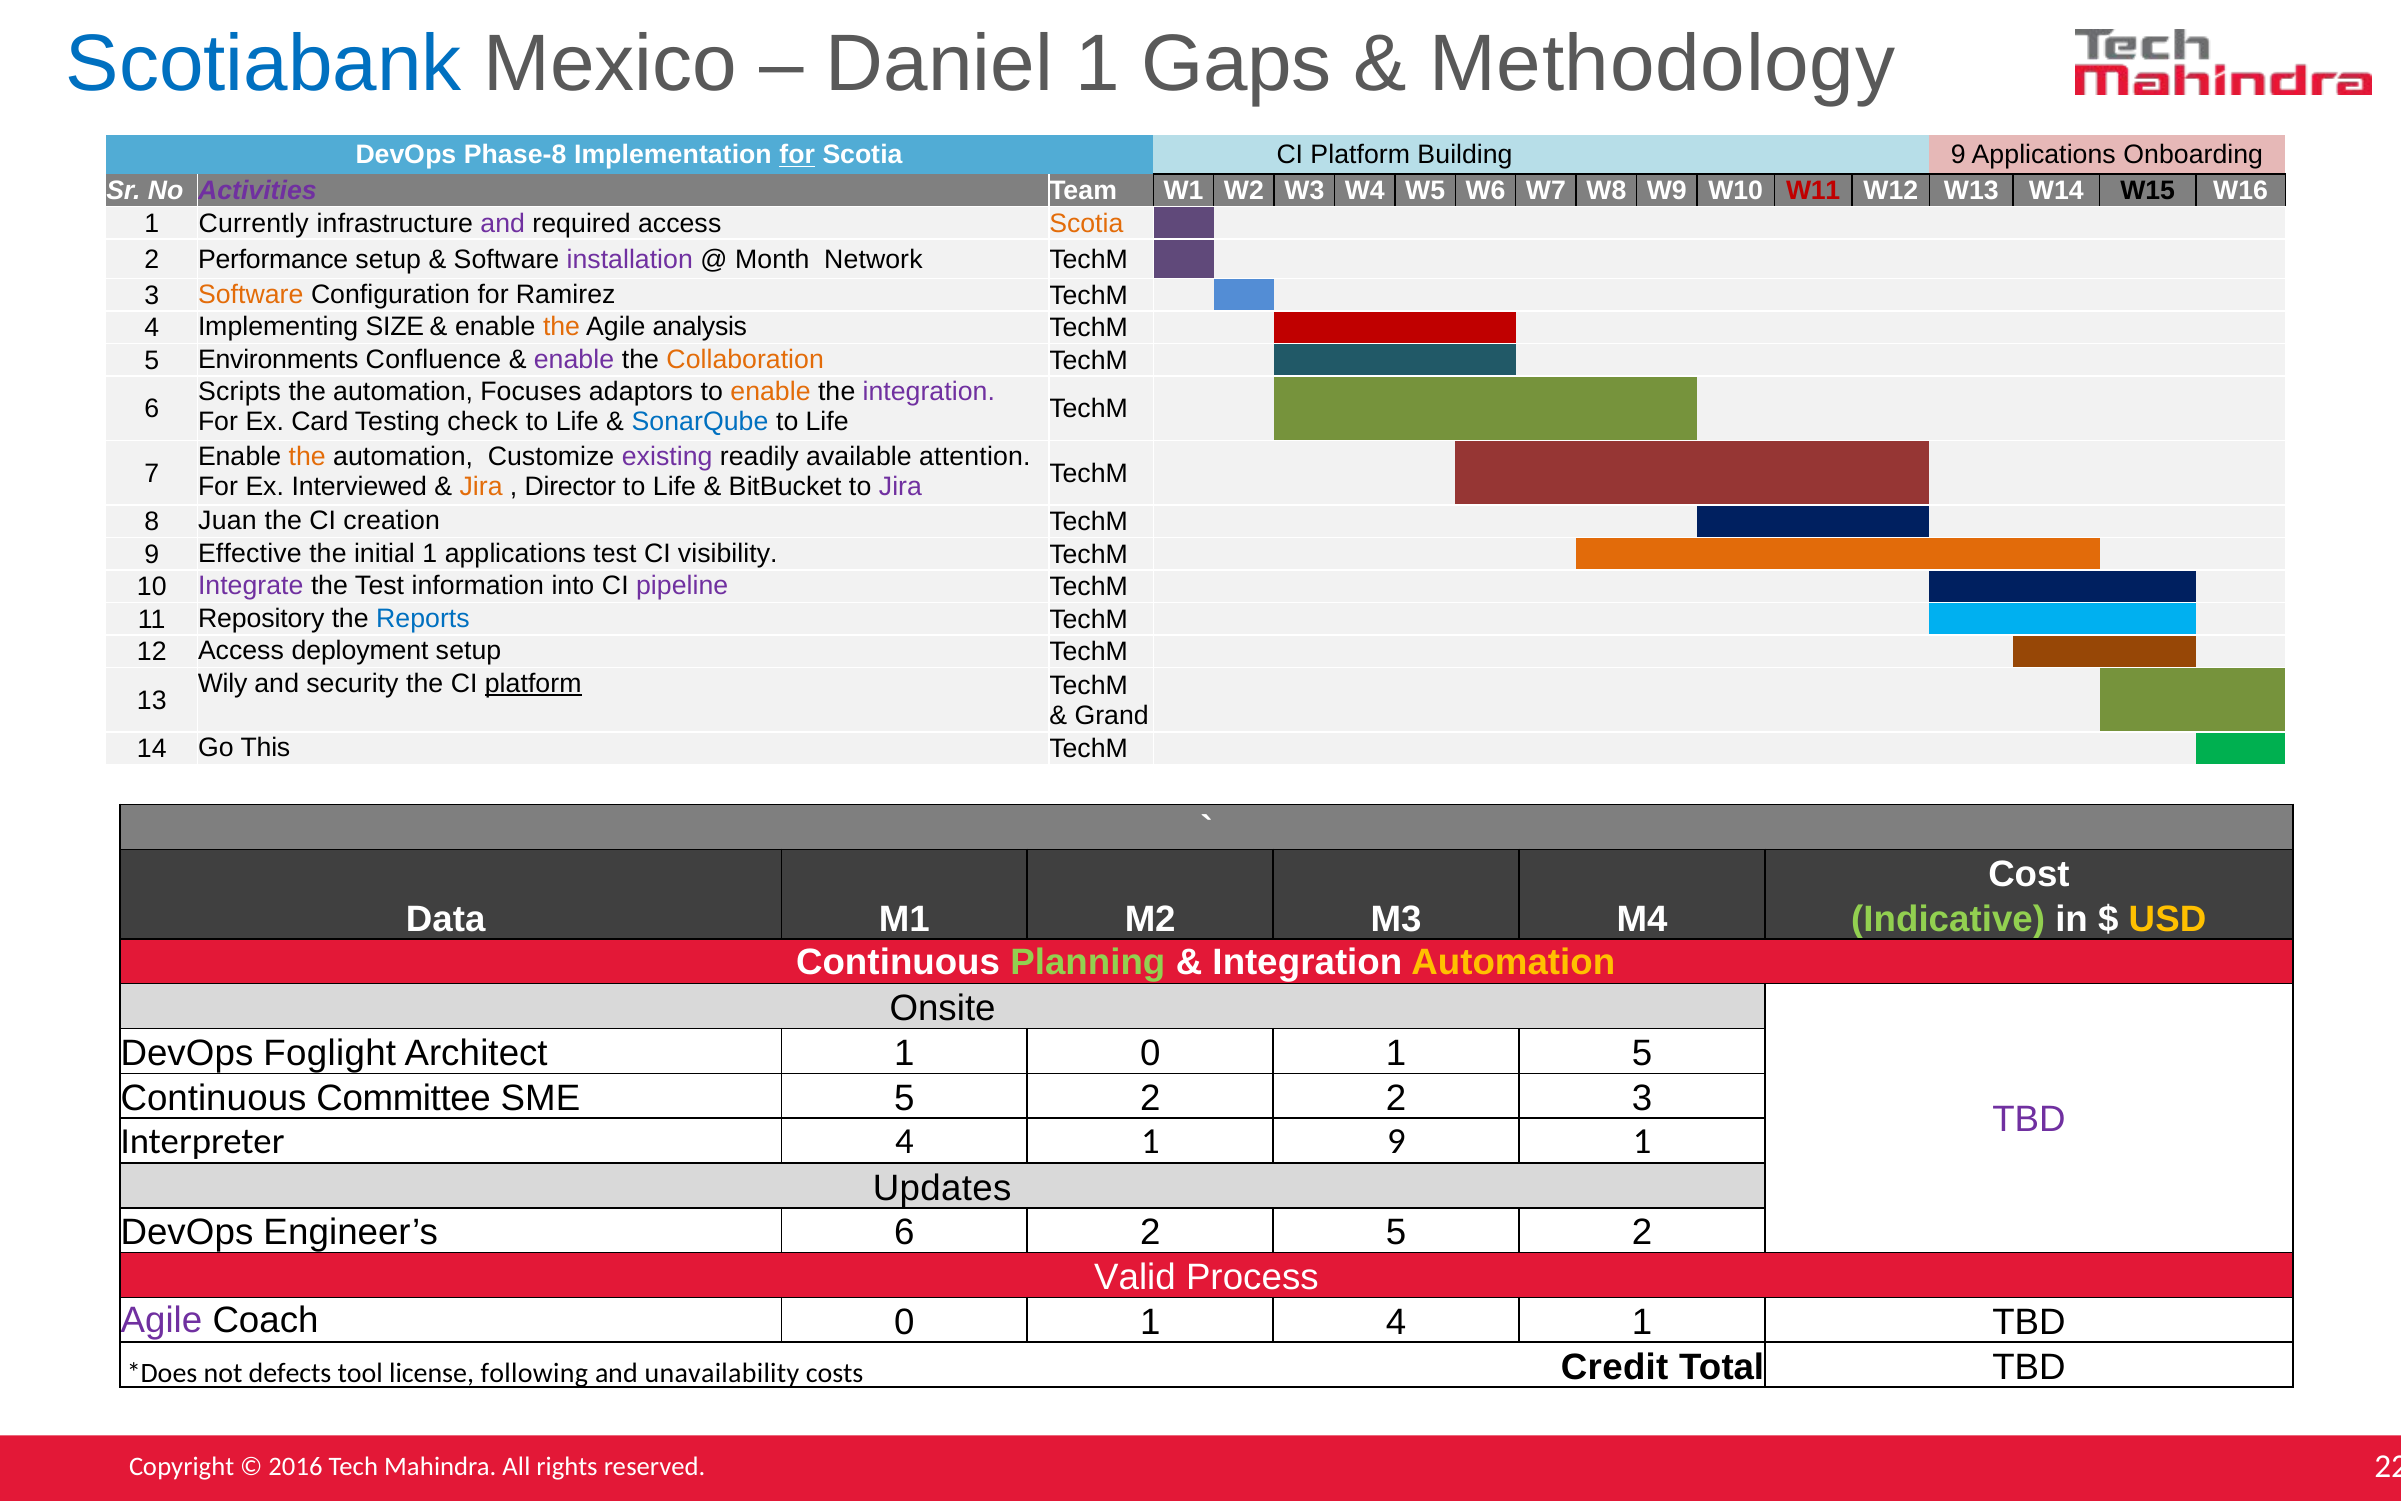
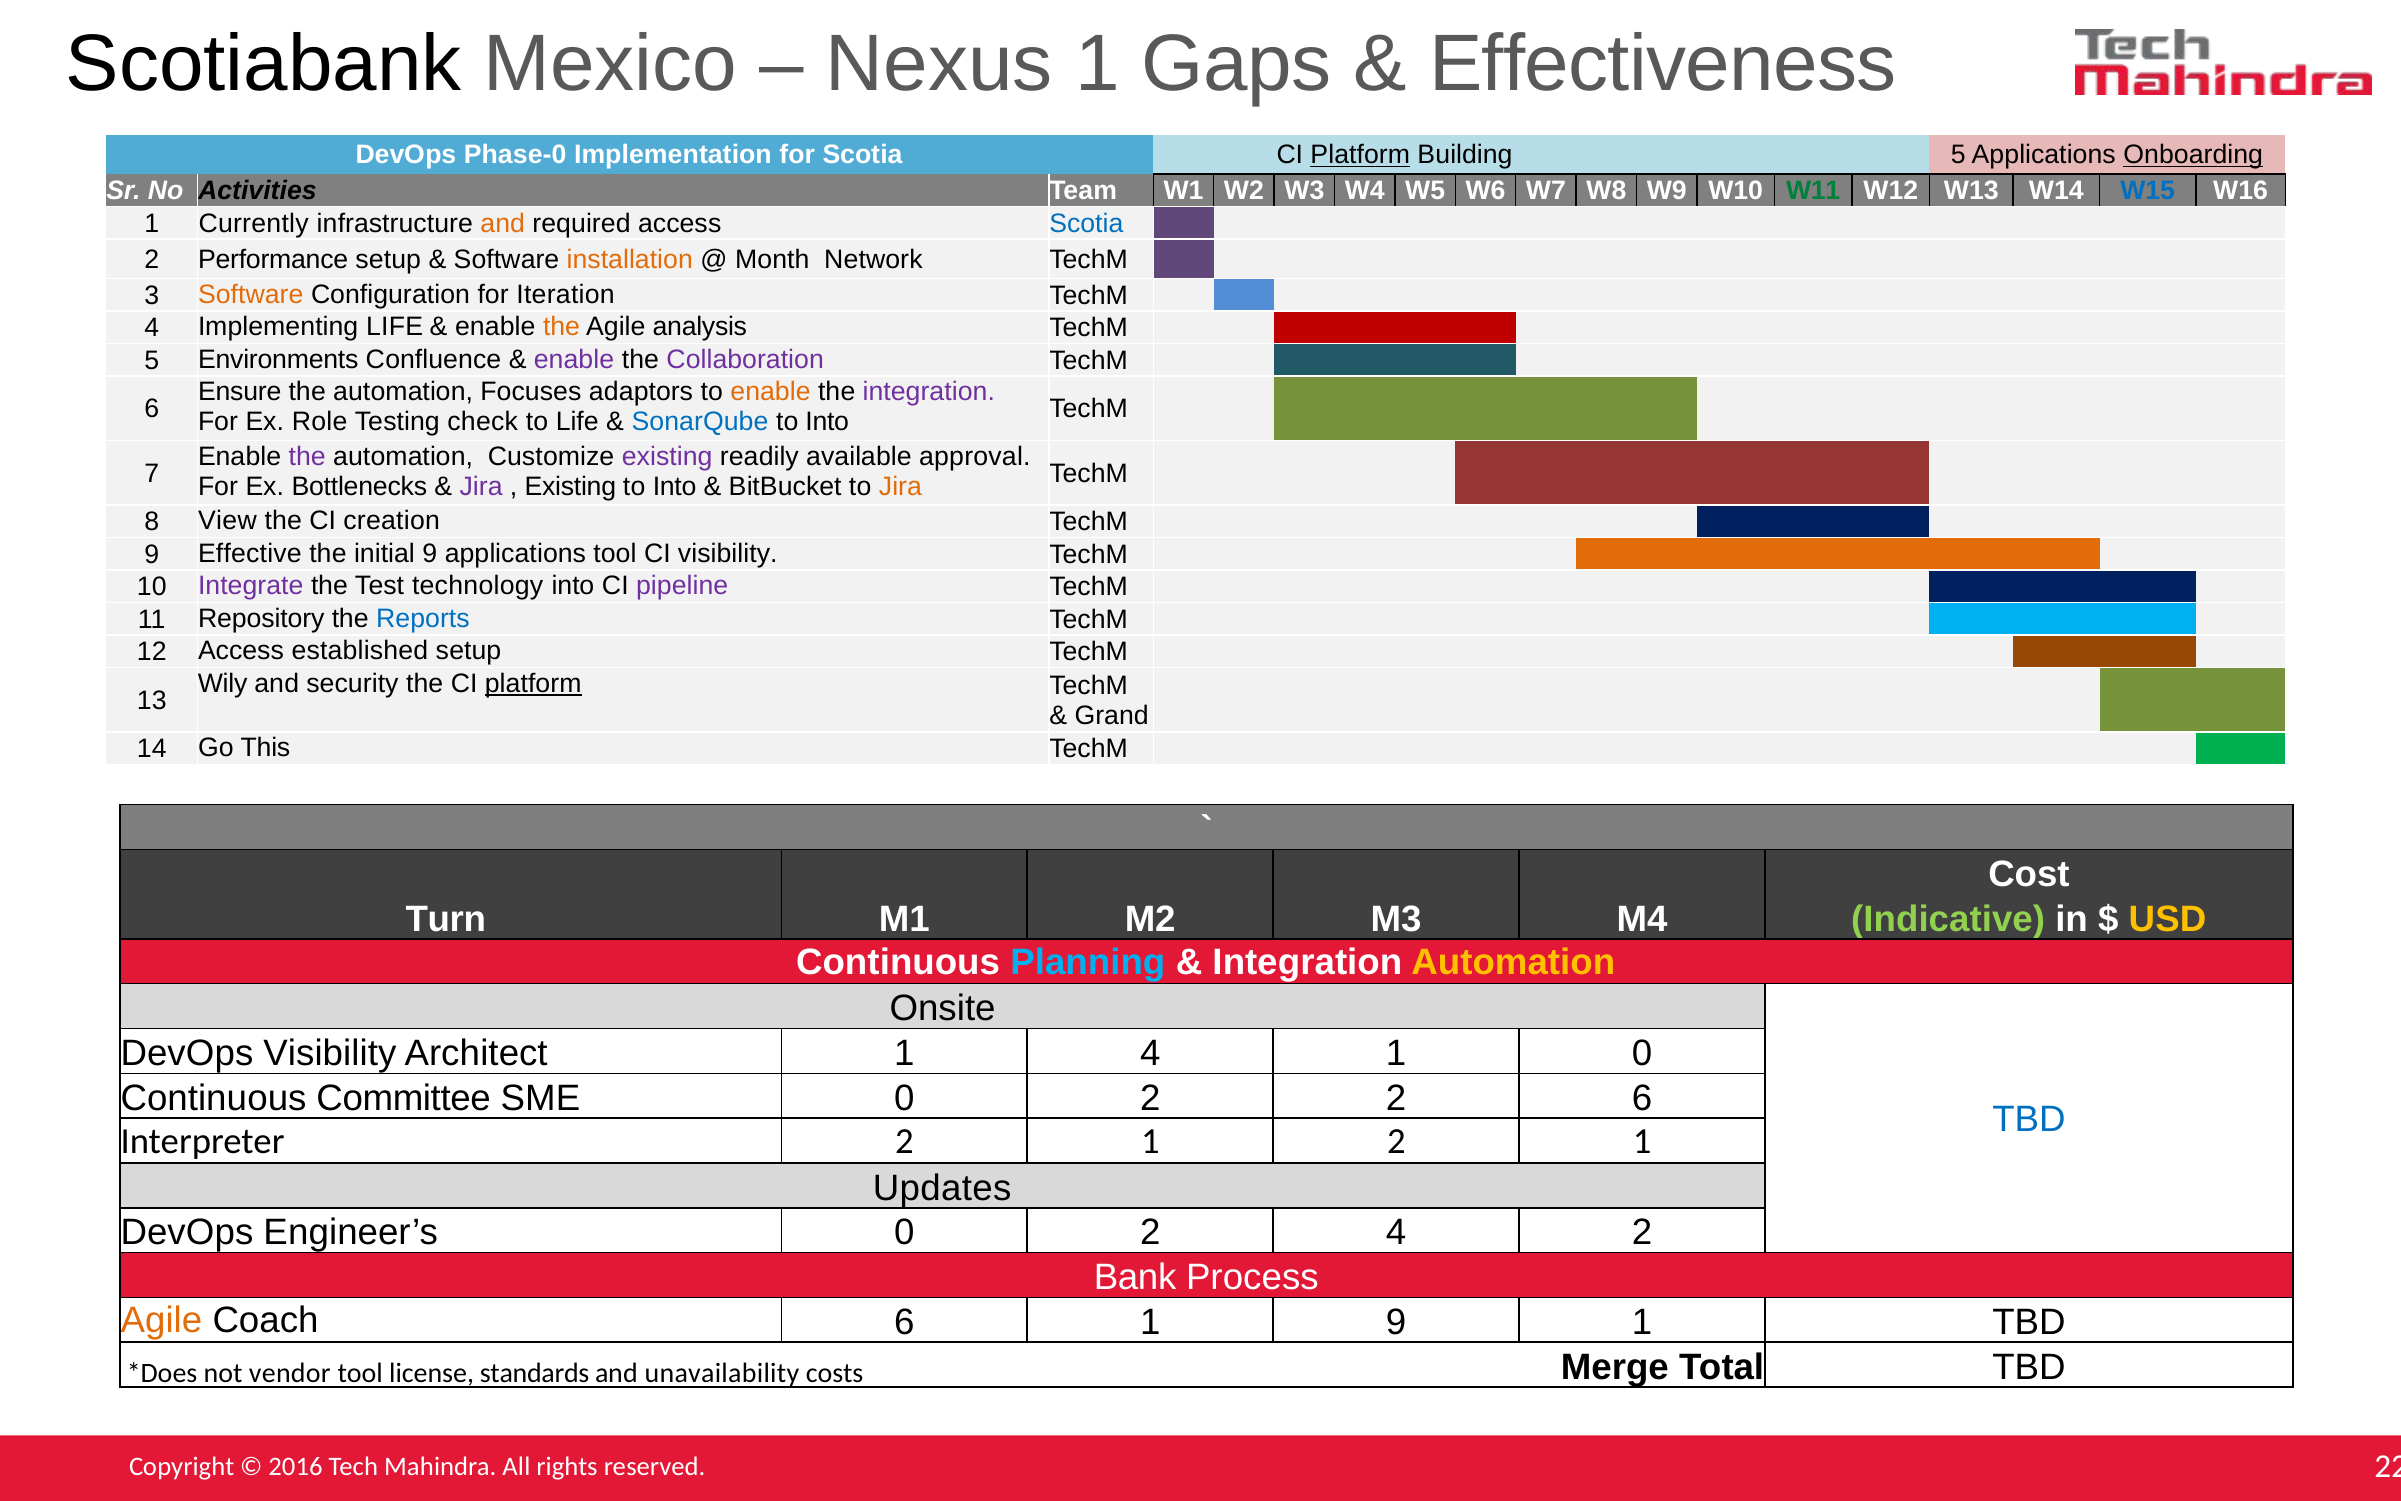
Scotiabank colour: blue -> black (264, 64)
Daniel: Daniel -> Nexus (939, 64)
Methodology: Methodology -> Effectiveness (1663, 64)
Phase-8: Phase-8 -> Phase-0 (515, 155)
for underline: present -> none (797, 155)
Platform underline: none -> present (1360, 155)
Building 9: 9 -> 5 (1958, 155)
Onboarding underline: none -> present (2193, 155)
Activities colour: purple -> black (257, 191)
W11 colour: red -> green (1813, 191)
W15 colour: black -> blue (2148, 191)
and colour: purple -> orange (503, 223)
Scotia colour: orange -> blue (1086, 223)
installation colour: purple -> orange (630, 259)
Ramirez: Ramirez -> Iteration (566, 294)
Implementing SIZE: SIZE -> LIFE (395, 327)
Collaboration colour: orange -> purple (745, 359)
Scripts: Scripts -> Ensure (240, 392)
Card: Card -> Role (320, 422)
Life: Life -> Into (827, 422)
the colour: orange -> purple (307, 456)
attention: attention -> approval (975, 456)
Interviewed: Interviewed -> Bottlenecks (359, 486)
Jira colour: orange -> purple (481, 486)
Director: Director -> Existing (570, 486)
Life: Life -> Into (675, 486)
Jira colour: purple -> orange (900, 486)
Juan: Juan -> View (227, 521)
initial 1: 1 -> 9 (430, 553)
applications test: test -> tool (615, 553)
information: information -> technology (478, 586)
deployment: deployment -> established (360, 651)
Data: Data -> Turn (446, 919)
Planning colour: light green -> light blue (1088, 962)
DevOps Foglight: Foglight -> Visibility (330, 1053)
1 0: 0 -> 4 (1150, 1053)
1 5: 5 -> 0 (1642, 1053)
SME 5: 5 -> 0 (904, 1098)
2 3: 3 -> 6 (1642, 1098)
TBD colour: purple -> blue (2029, 1119)
Interpreter 4: 4 -> 2 (904, 1142)
1 9: 9 -> 2 (1396, 1142)
Engineer’s 6: 6 -> 0 (904, 1233)
2 5: 5 -> 4 (1396, 1233)
Valid: Valid -> Bank (1135, 1277)
Agile colour: purple -> orange (161, 1320)
Coach 0: 0 -> 6 (904, 1322)
1 4: 4 -> 9 (1396, 1322)
Credit: Credit -> Merge (1615, 1367)
defects: defects -> vendor (290, 1373)
following: following -> standards (535, 1373)
